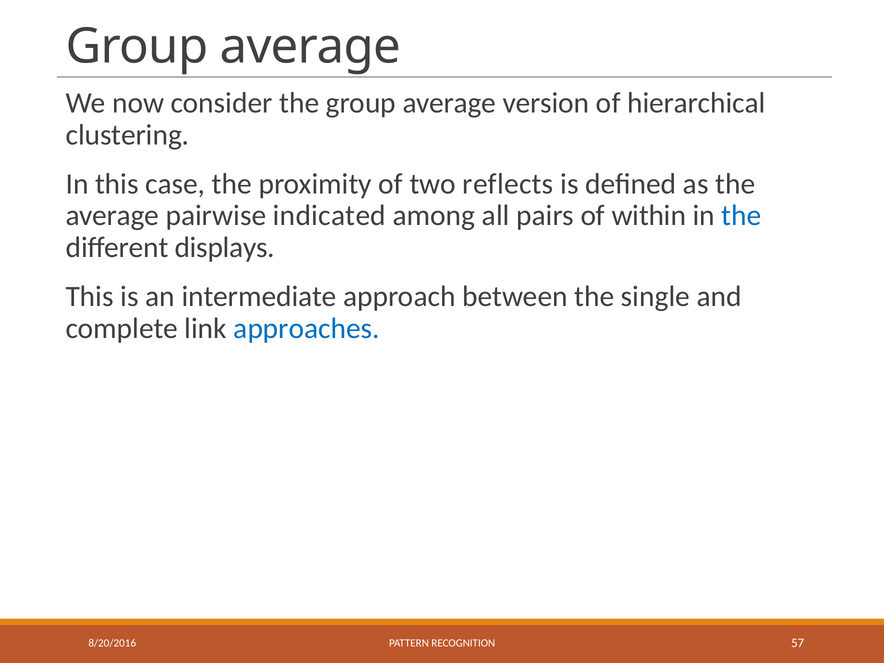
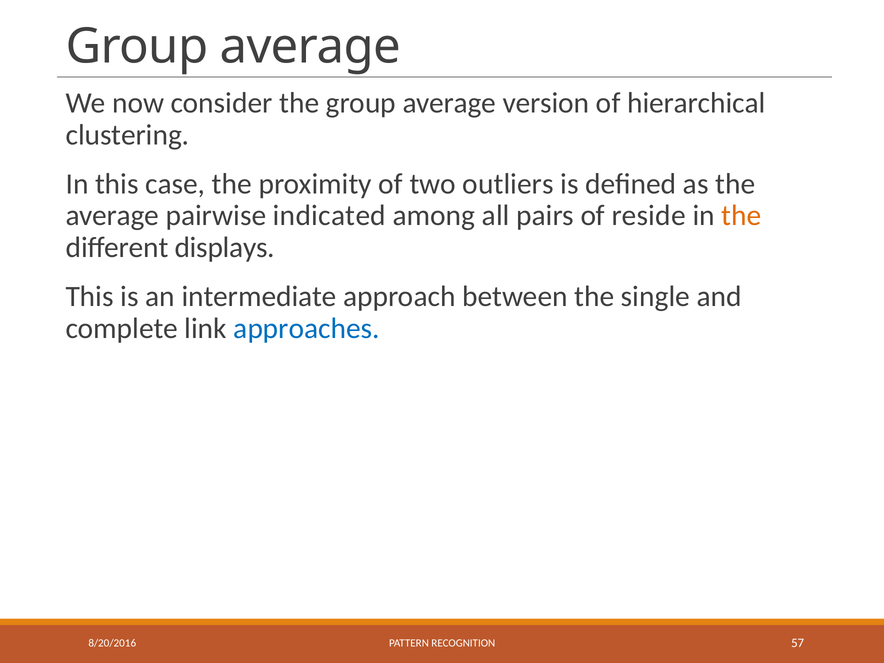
reflects: reflects -> outliers (508, 184)
within: within -> reside (649, 216)
the colour: blue -> orange (741, 216)
